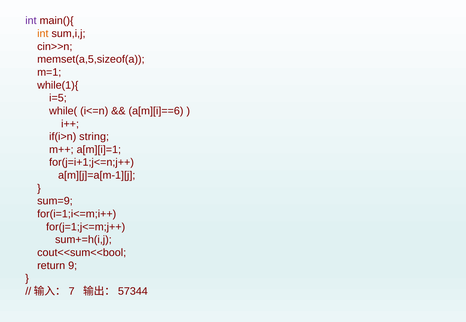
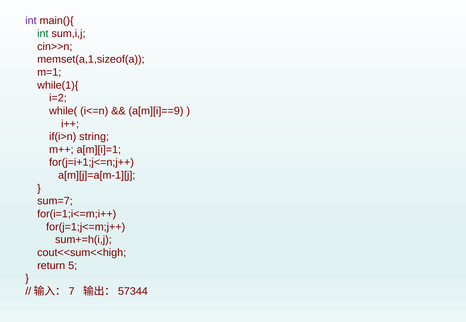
int colour: orange -> green (43, 34)
memset(a,5,sizeof(a: memset(a,5,sizeof(a -> memset(a,1,sizeof(a (91, 60)
i=5: i=5 -> i=2 (58, 98)
a[m][i]==6: a[m][i]==6 -> a[m][i]==9 (156, 111)
sum=9: sum=9 -> sum=7 (55, 201)
cout<<sum<<bool: cout<<sum<<bool -> cout<<sum<<high (82, 253)
9: 9 -> 5 (73, 266)
